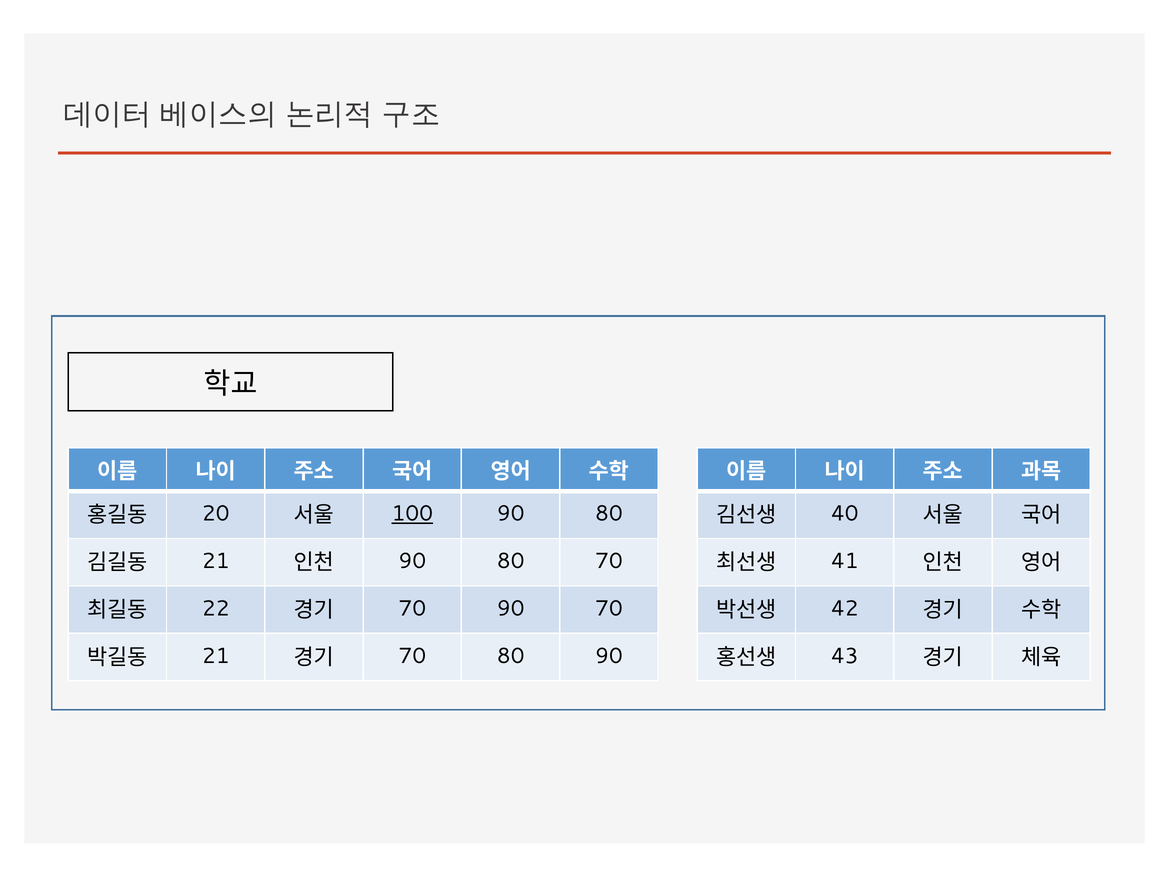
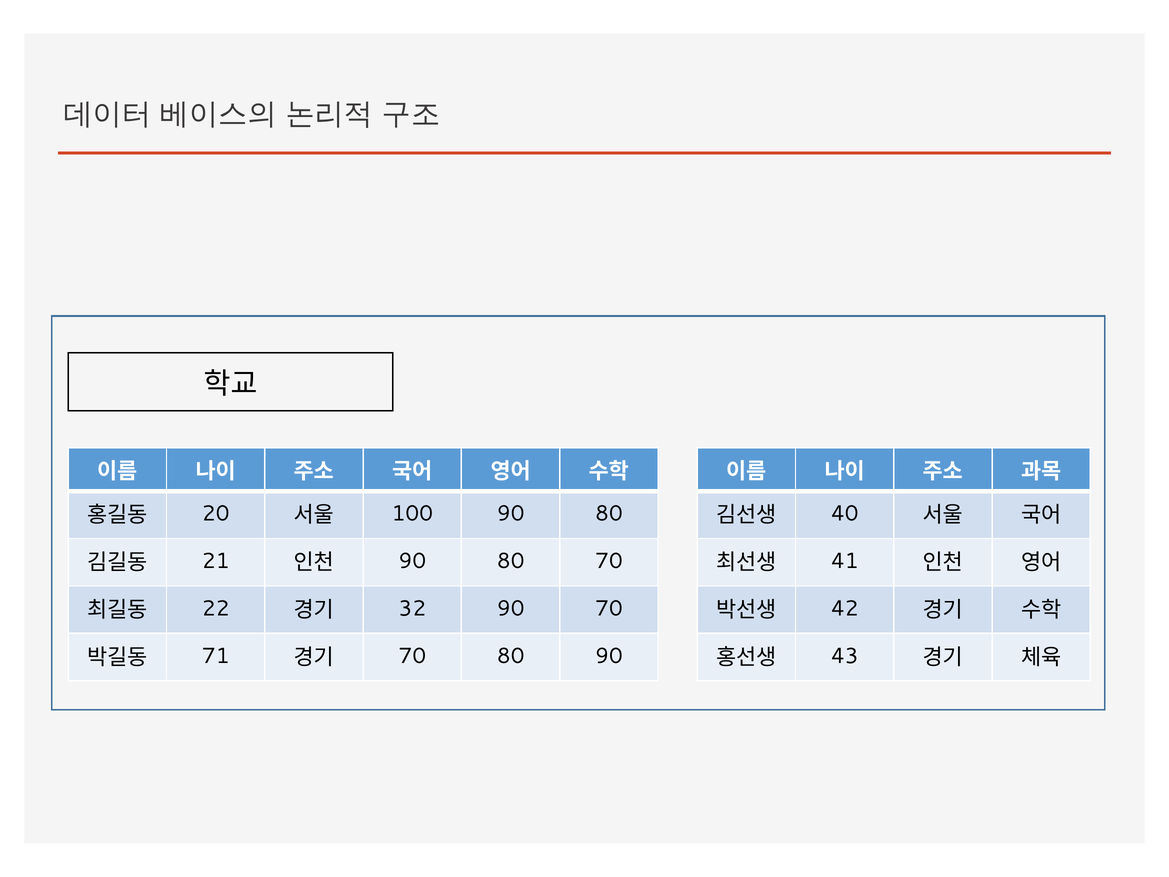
100 underline: present -> none (412, 514)
70: 70 -> 32 (412, 608)
21: 21 -> 71 (216, 656)
